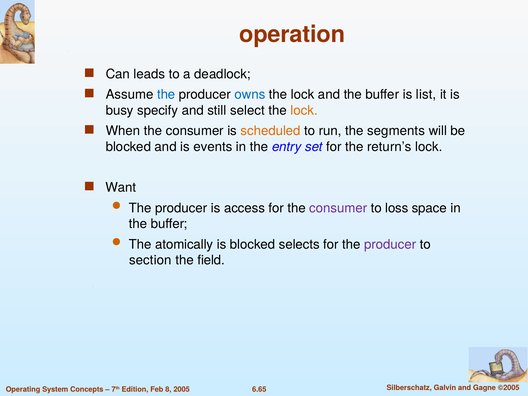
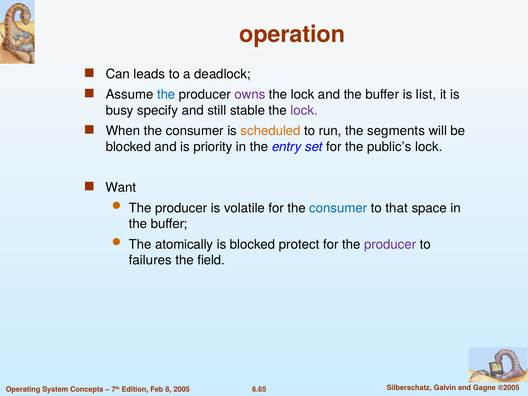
owns colour: blue -> purple (250, 95)
select: select -> stable (248, 110)
lock colour: orange -> purple (304, 110)
events: events -> priority (213, 147)
return’s: return’s -> public’s (389, 147)
access: access -> volatile (244, 208)
consumer colour: purple -> blue (338, 208)
loss: loss -> that (397, 208)
selects: selects -> protect (299, 244)
section: section -> failures (150, 260)
